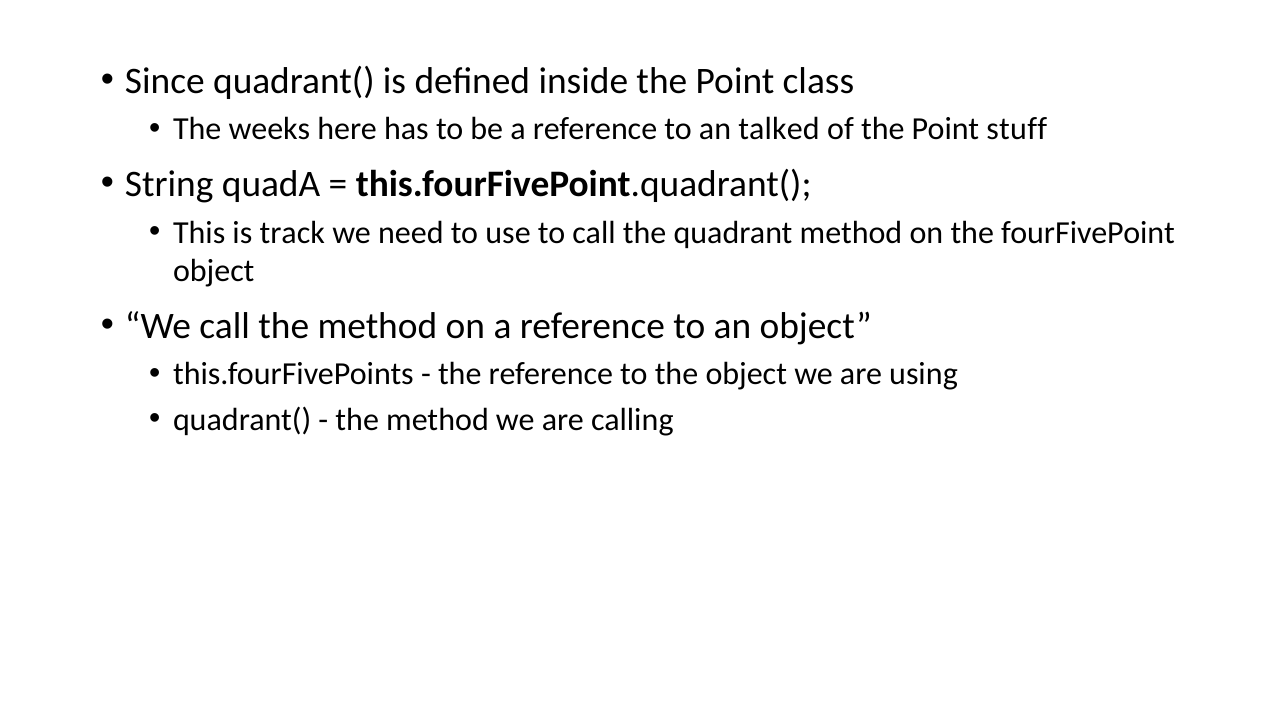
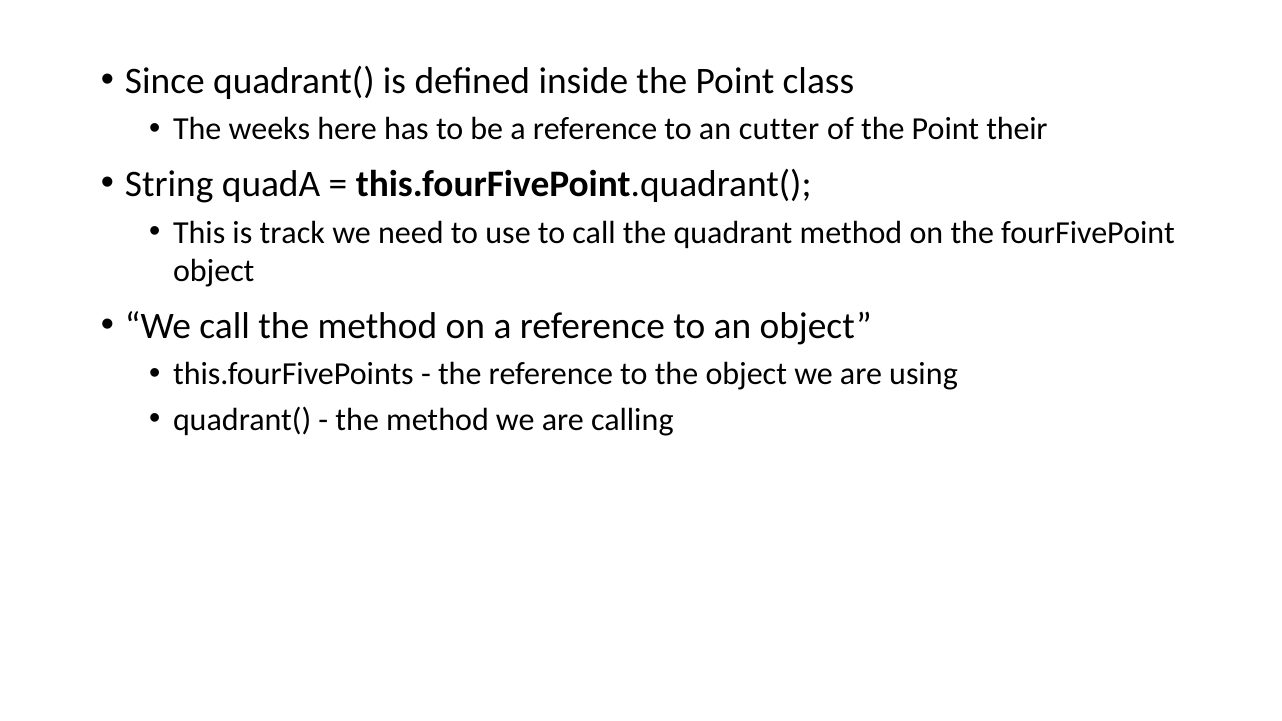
talked: talked -> cutter (779, 129)
stuff: stuff -> their (1017, 129)
